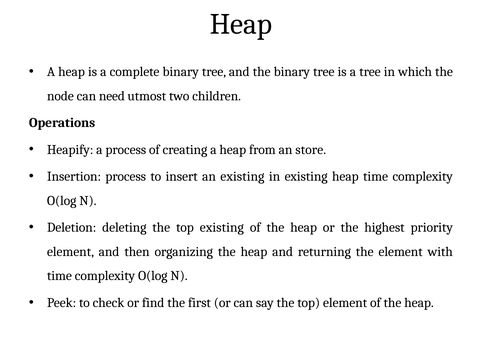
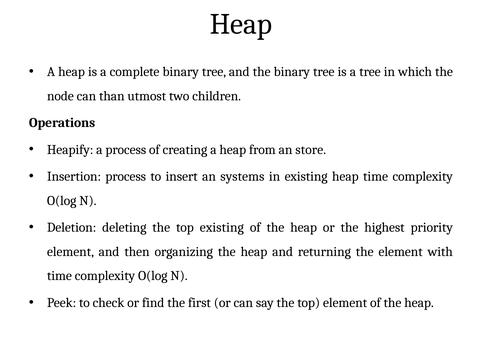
need: need -> than (112, 96)
an existing: existing -> systems (242, 176)
